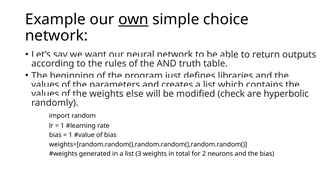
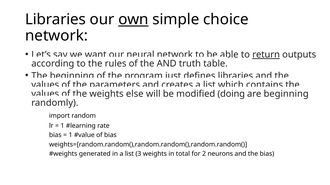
Example: Example -> Libraries (55, 20)
return underline: none -> present (266, 55)
check: check -> doing (231, 94)
are hyperbolic: hyperbolic -> beginning (286, 94)
